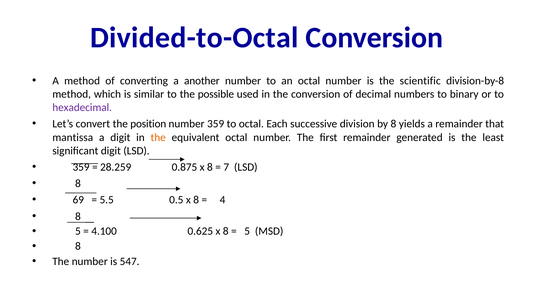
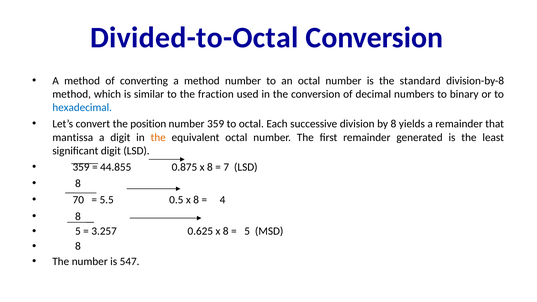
converting a another: another -> method (202, 81)
scientific: scientific -> standard (420, 81)
possible: possible -> fraction (216, 94)
hexadecimal colour: purple -> blue (82, 108)
28.259: 28.259 -> 44.855 (116, 167)
69: 69 -> 70 (78, 200)
4.100: 4.100 -> 3.257 (104, 231)
